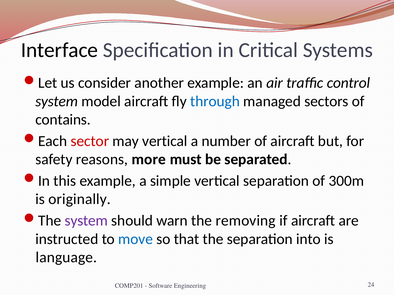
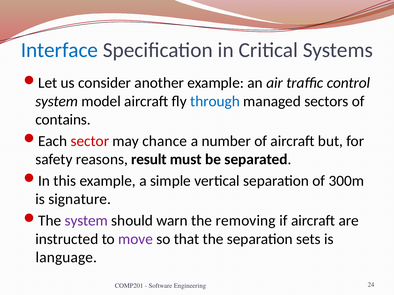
Interface colour: black -> blue (59, 50)
may vertical: vertical -> chance (165, 141)
more: more -> result (149, 160)
originally: originally -> signature (80, 200)
move colour: blue -> purple (136, 239)
into: into -> sets (308, 239)
